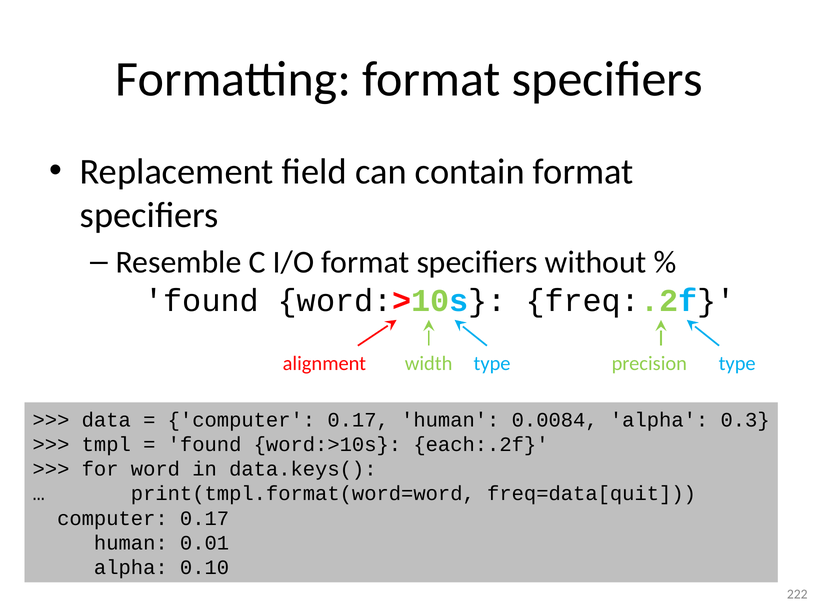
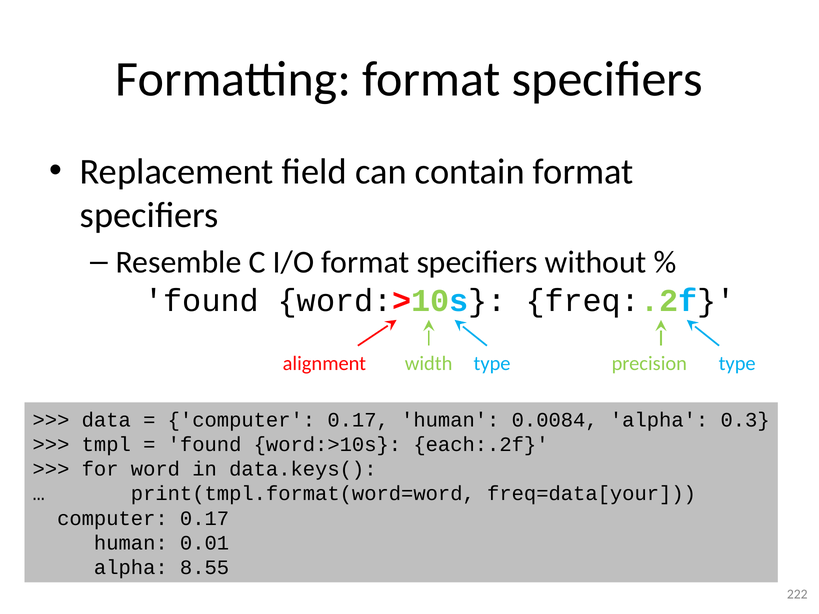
freq=data[quit: freq=data[quit -> freq=data[your (592, 494)
0.10: 0.10 -> 8.55 (205, 568)
